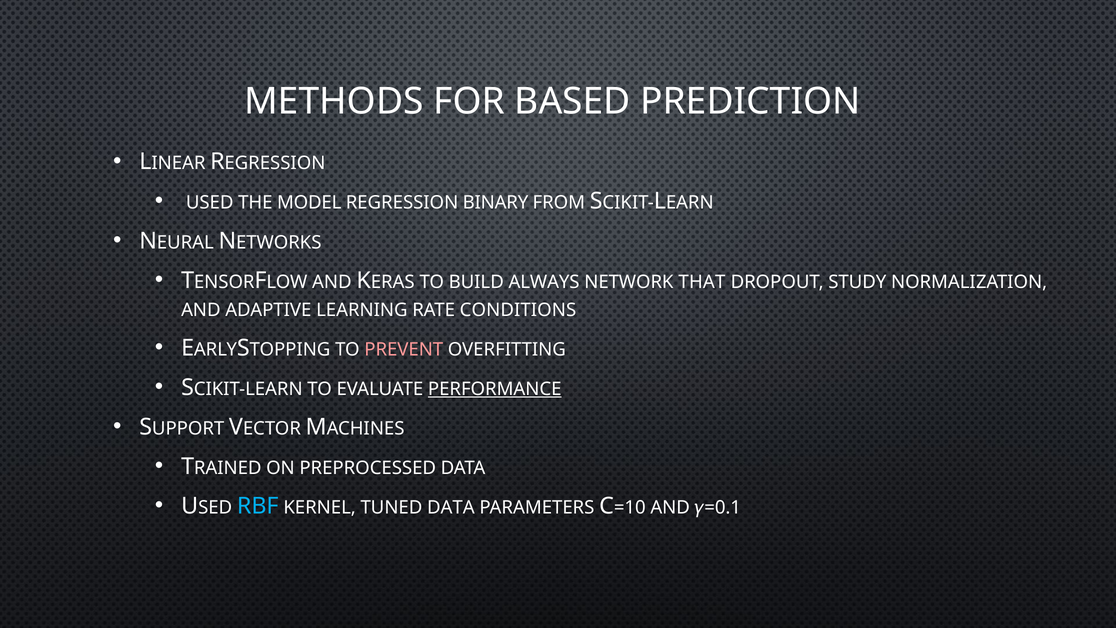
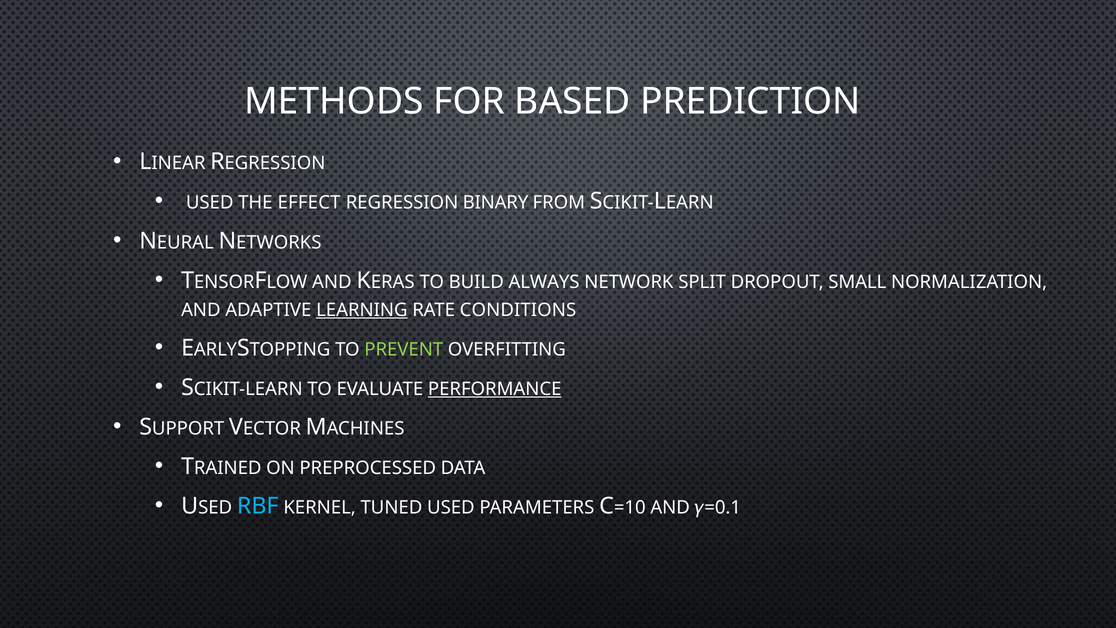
MODEL: MODEL -> EFFECT (309, 203)
THAT: THAT -> SPLIT (702, 282)
STUDY: STUDY -> SMALL (857, 282)
LEARNING underline: none -> present (362, 310)
PREVENT colour: pink -> light green (404, 349)
TUNED DATA: DATA -> USED (451, 507)
